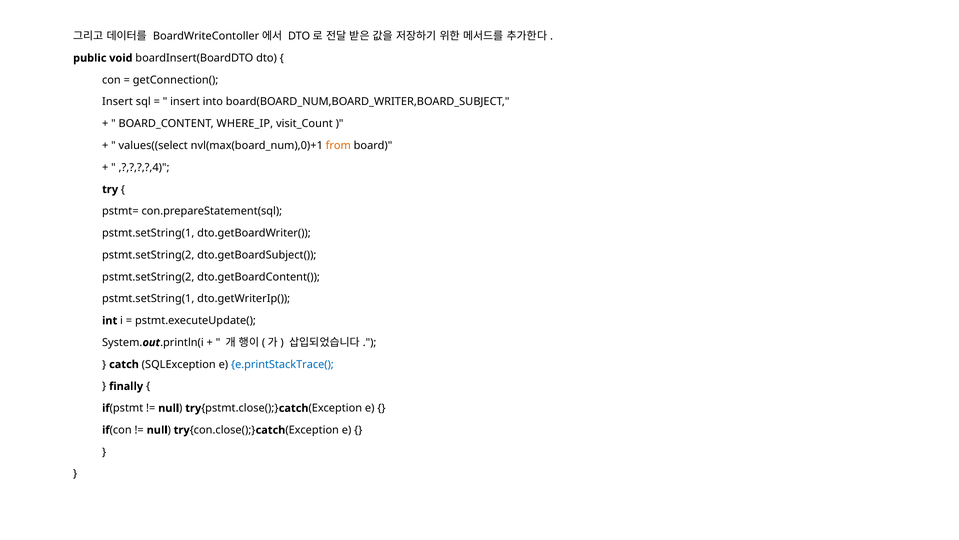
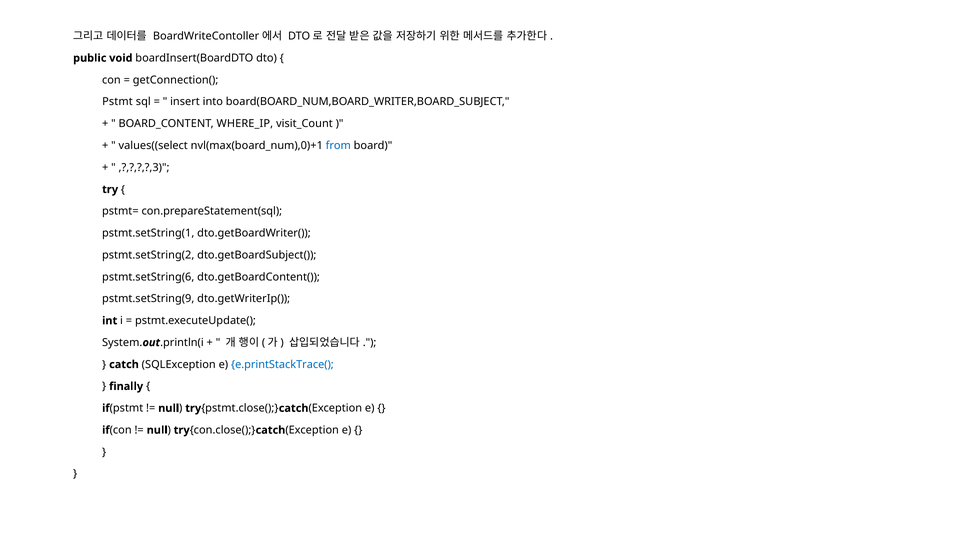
Insert: Insert -> Pstmt (118, 102)
from colour: orange -> blue (338, 145)
,?,?,?,?,4: ,?,?,?,?,4 -> ,?,?,?,?,3 (144, 167)
pstmt.setString(2: pstmt.setString(2 -> pstmt.setString(6 (148, 277)
pstmt.setString(1: pstmt.setString(1 -> pstmt.setString(9 (148, 298)
